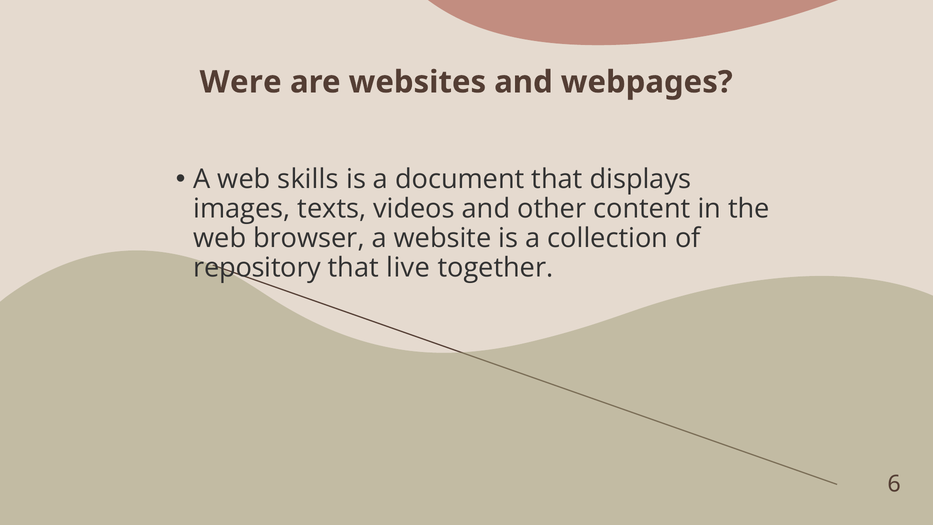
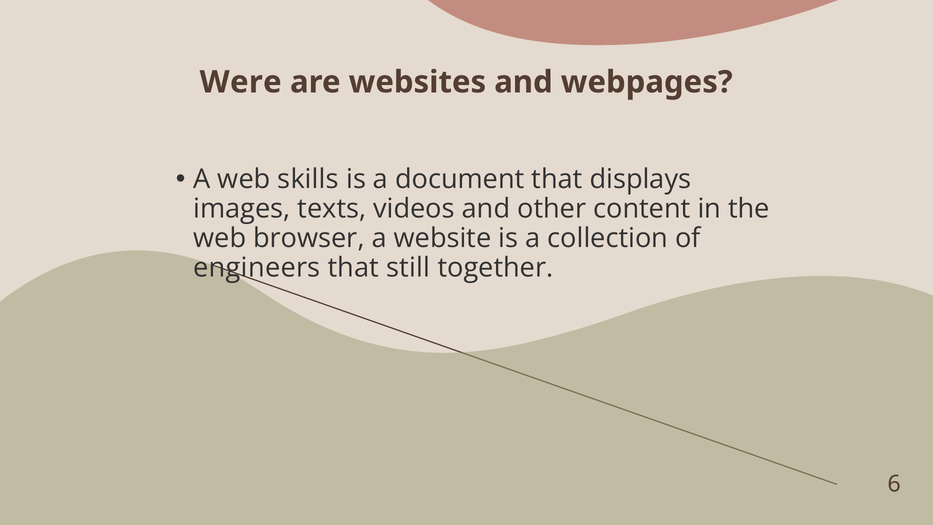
repository: repository -> engineers (257, 267)
live: live -> still (408, 267)
